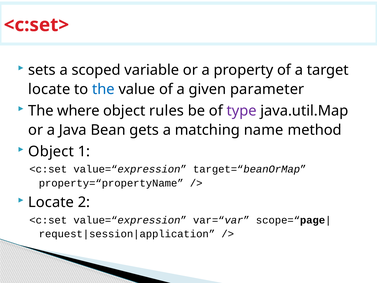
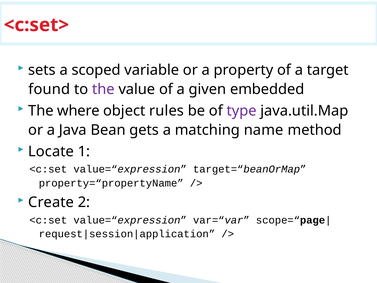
locate: locate -> found (49, 89)
the colour: blue -> purple (103, 89)
parameter: parameter -> embedded (267, 89)
Object: Object -> Locate (51, 151)
Locate: Locate -> Create (51, 202)
